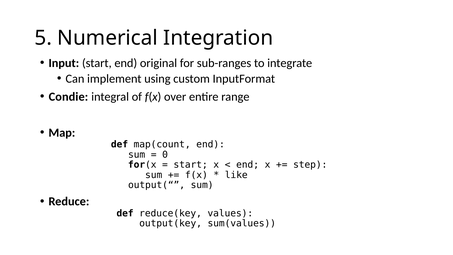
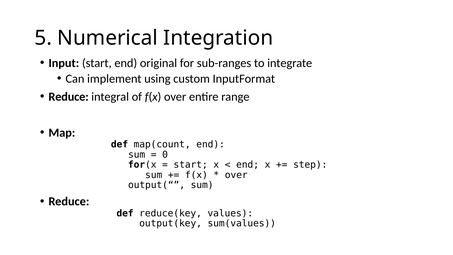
Condie: Condie -> Reduce (69, 97)
like: like -> over (236, 175)
